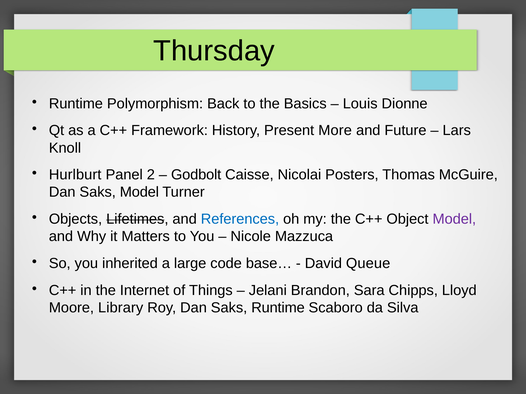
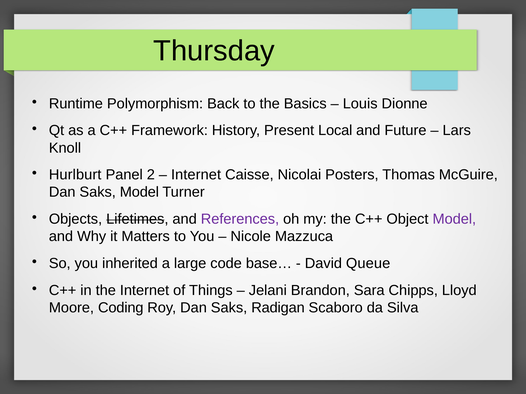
More: More -> Local (335, 131)
Godbolt: Godbolt -> Internet (196, 175)
References colour: blue -> purple (240, 219)
Library: Library -> Coding (121, 308)
Saks Runtime: Runtime -> Radigan (278, 308)
